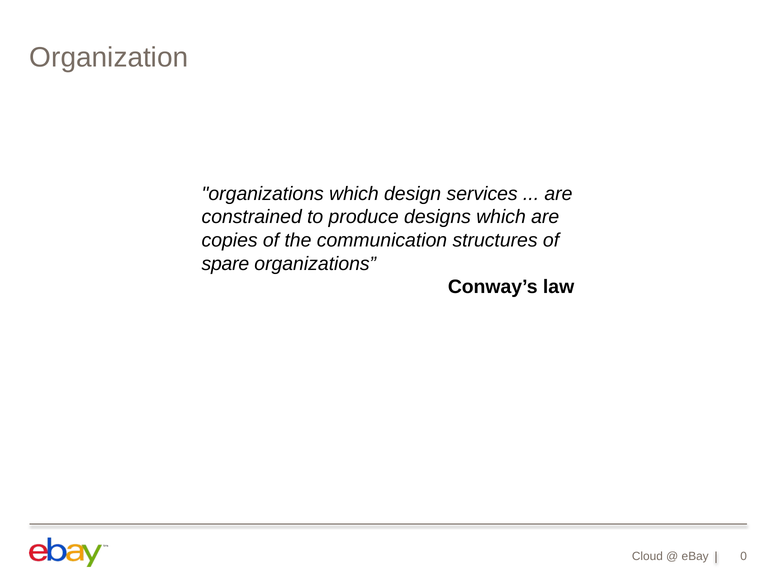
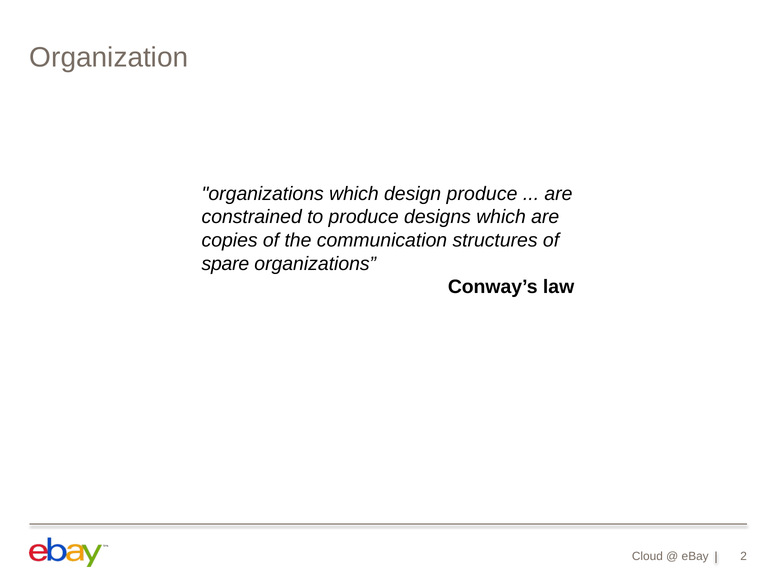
design services: services -> produce (482, 194)
0: 0 -> 2 (744, 556)
